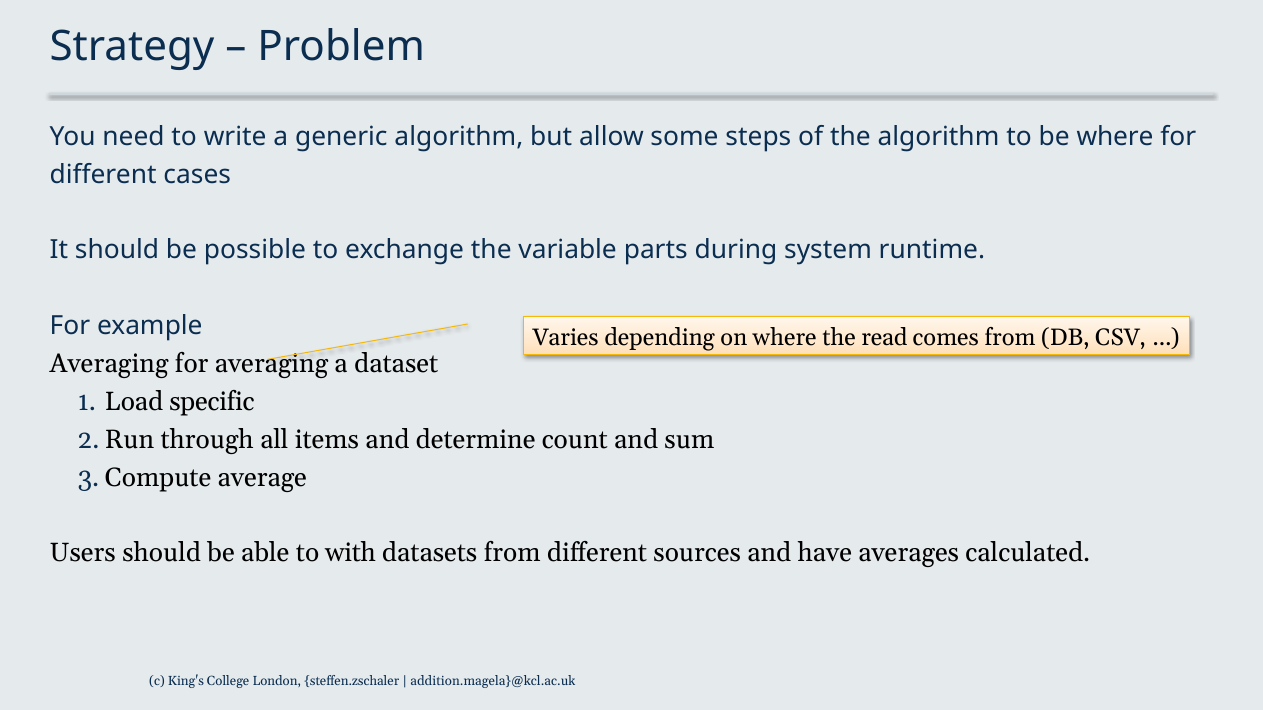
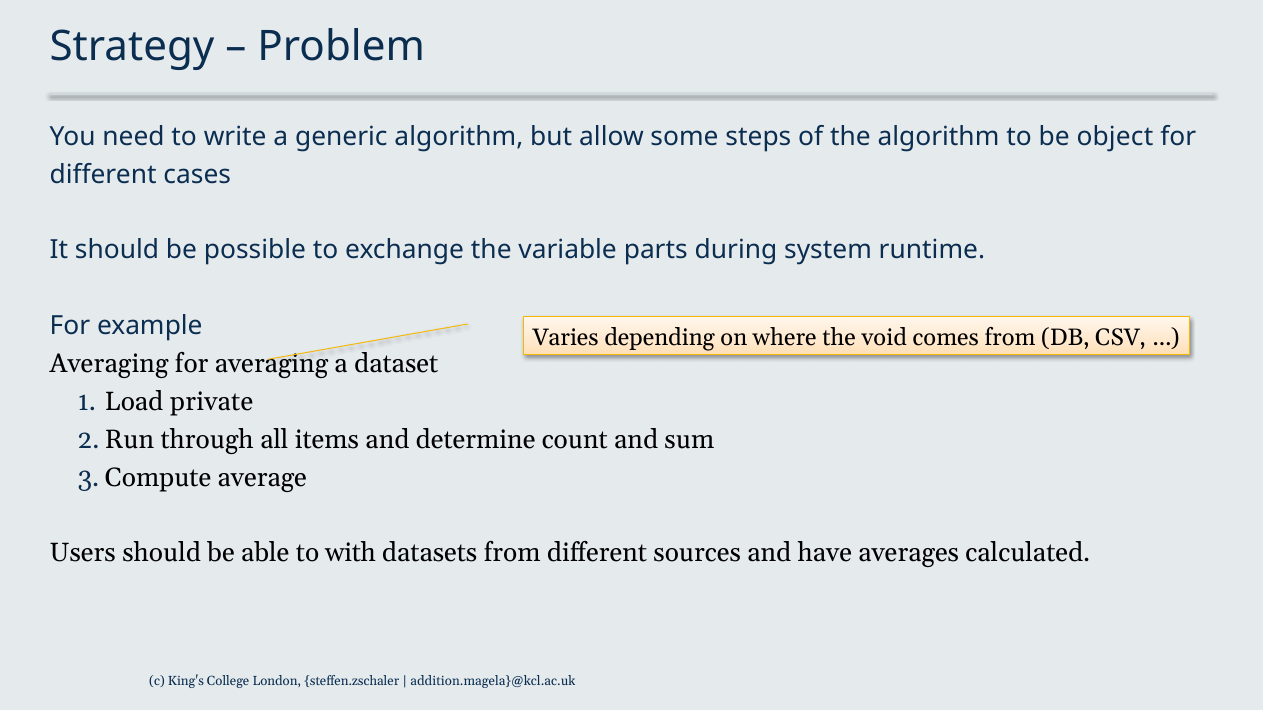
be where: where -> object (1115, 137)
read: read -> void (884, 338)
specific: specific -> private (212, 402)
